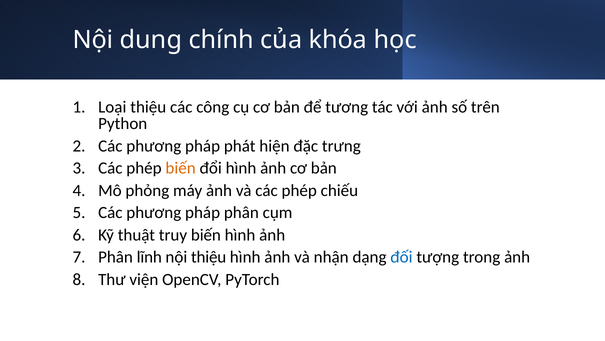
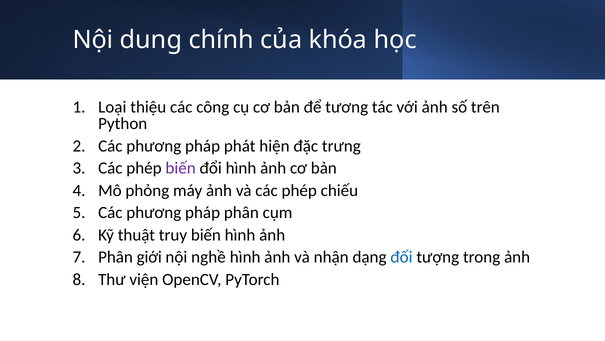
biến colour: orange -> purple (181, 168)
lĩnh: lĩnh -> giới (149, 257)
nội thiệu: thiệu -> nghề (208, 257)
